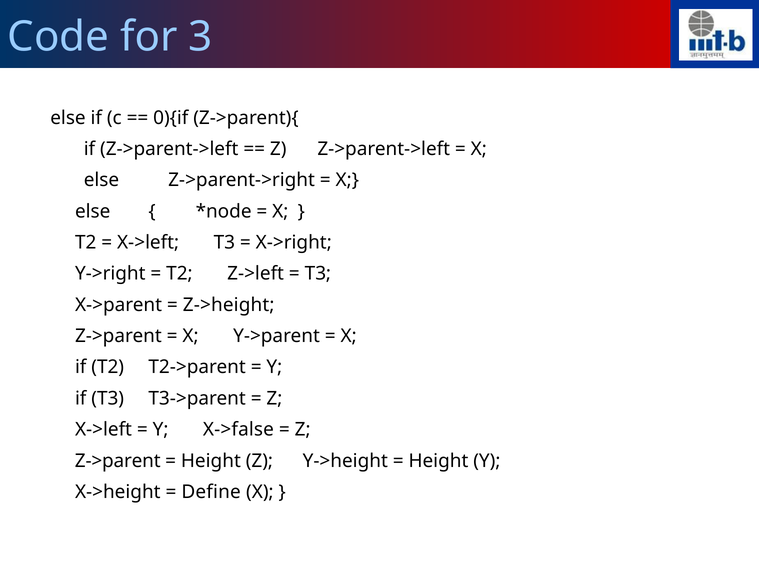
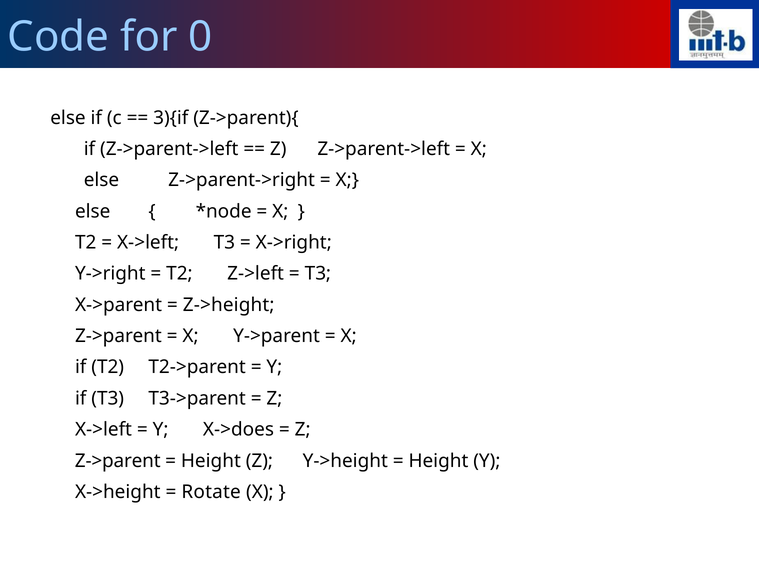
3: 3 -> 0 (200, 37)
0){if: 0){if -> 3){if (171, 118)
X->false: X->false -> X->does (239, 430)
Define: Define -> Rotate (211, 492)
